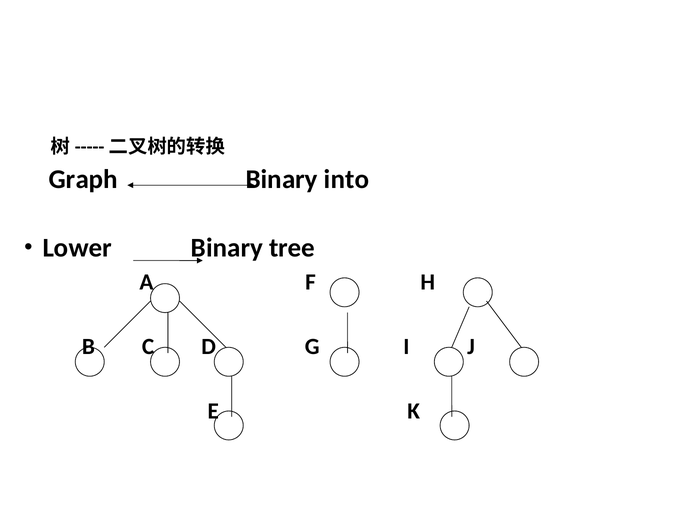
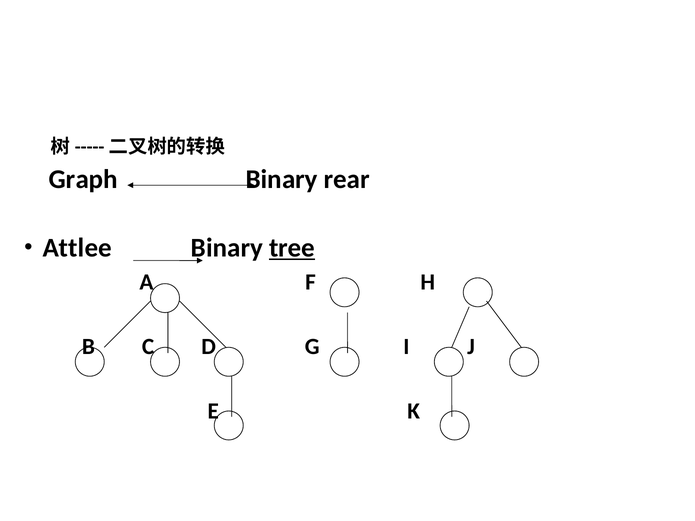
into: into -> rear (347, 179)
Lower: Lower -> Attlee (77, 248)
tree underline: none -> present (292, 248)
